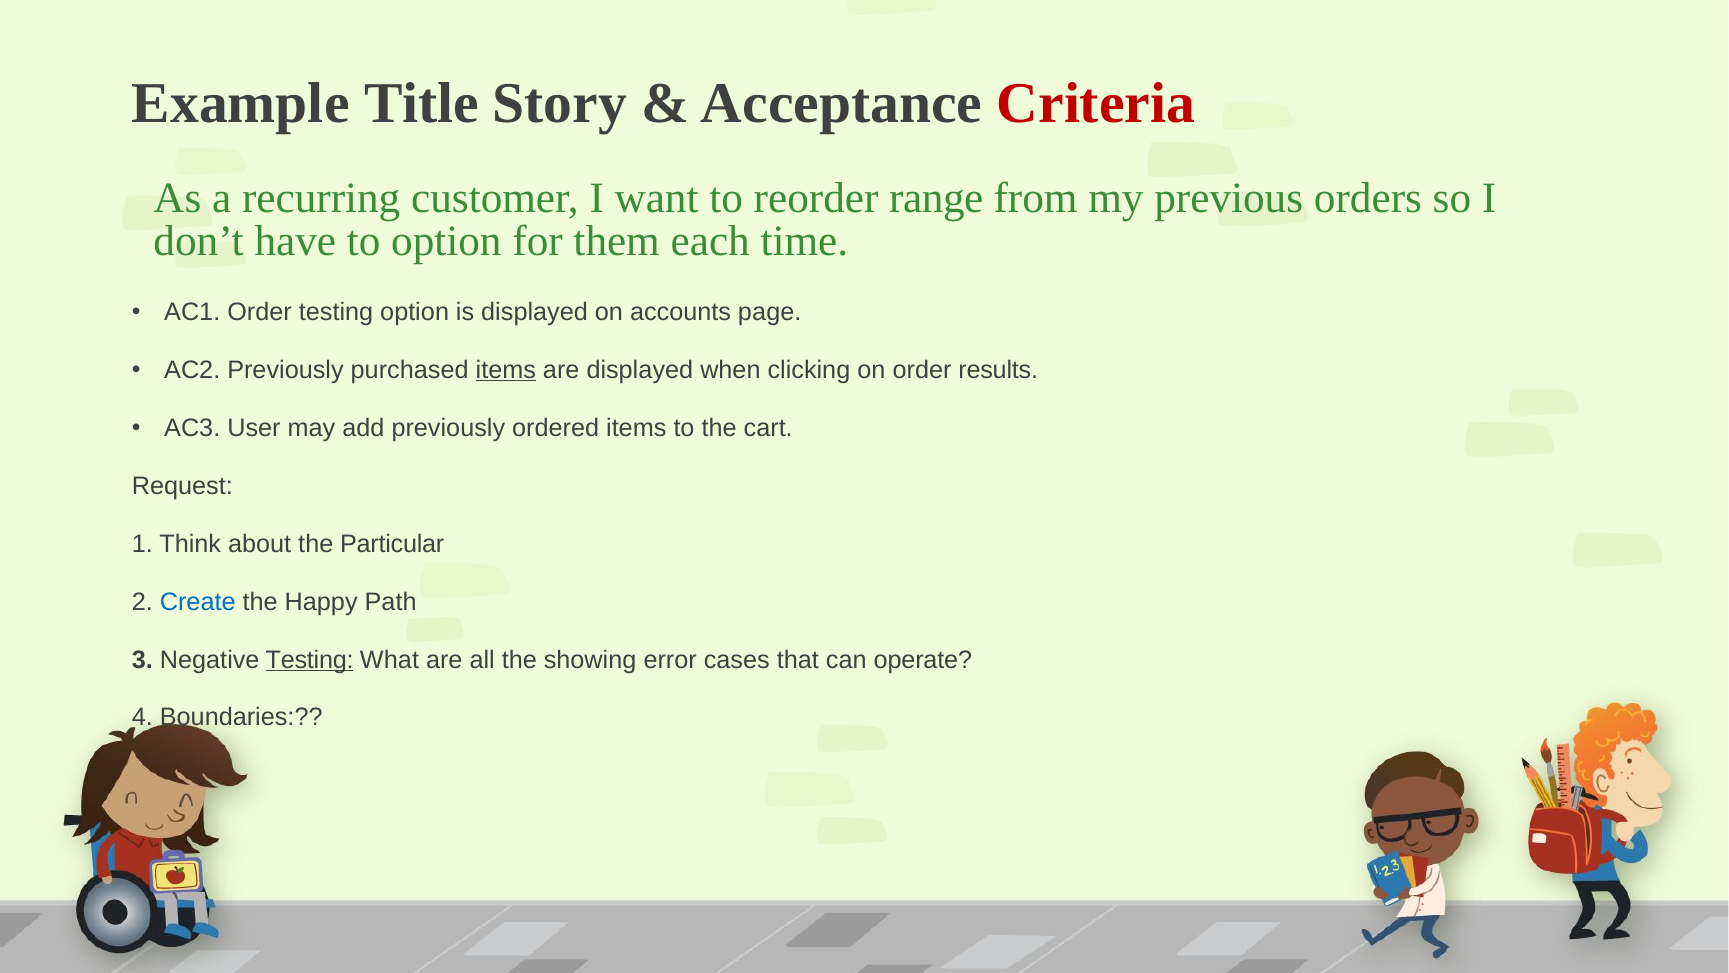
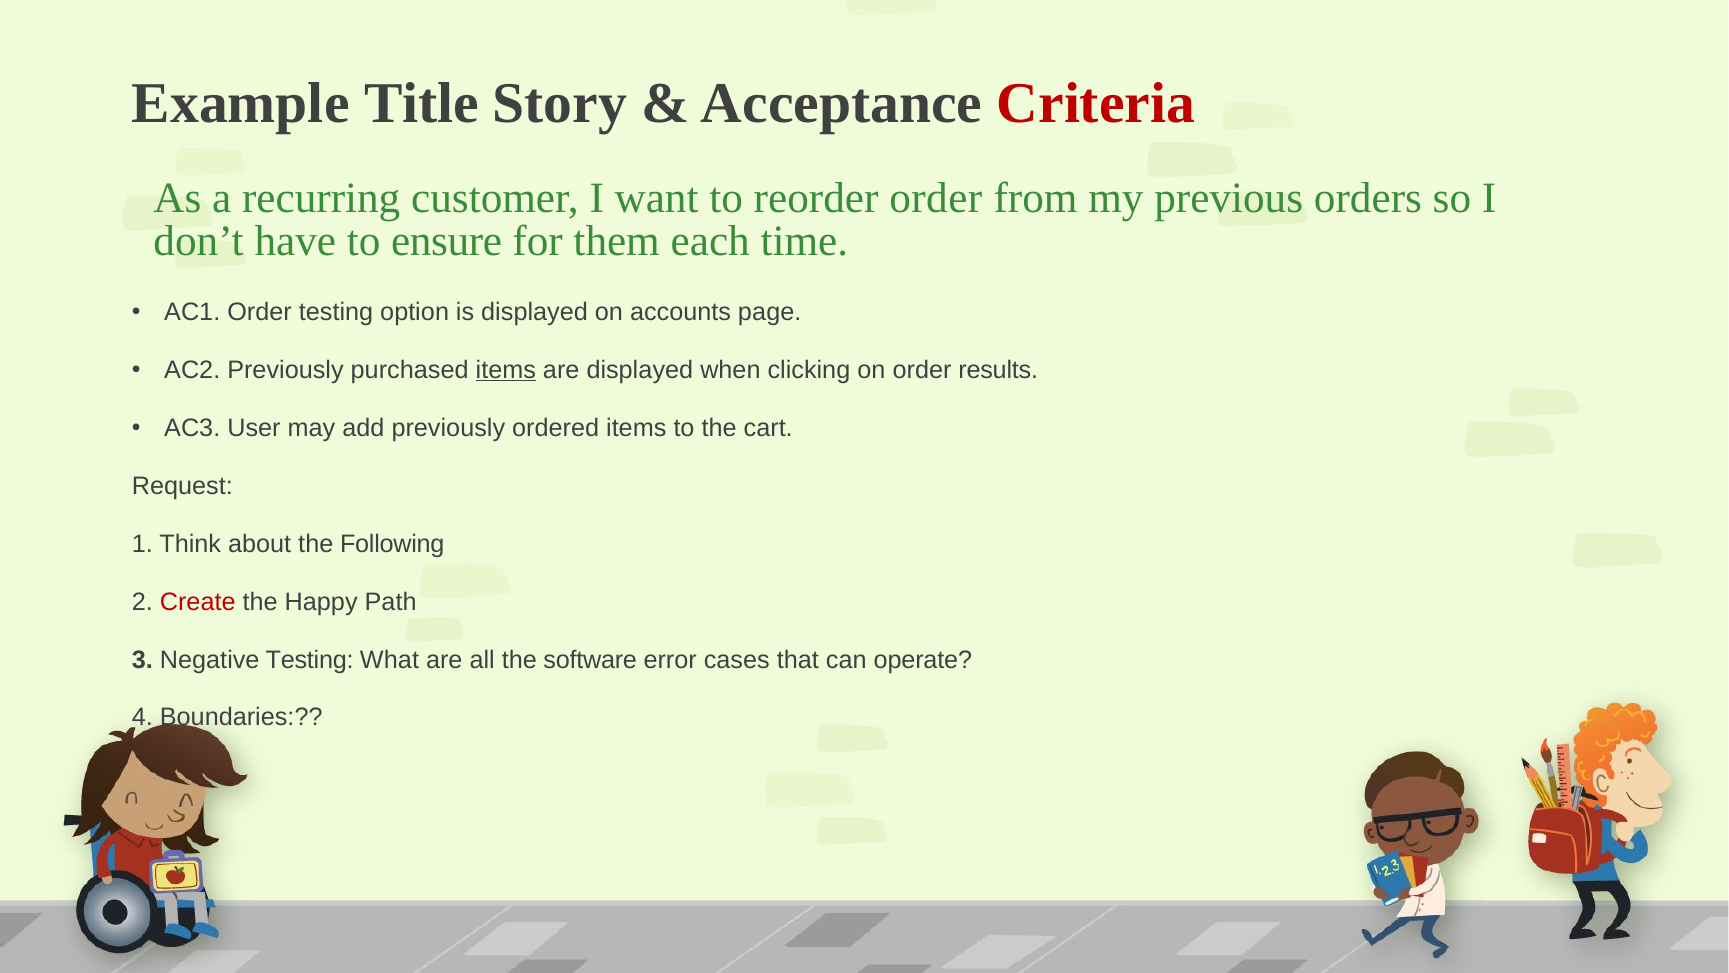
reorder range: range -> order (936, 199)
to option: option -> ensure (447, 242)
Particular: Particular -> Following (392, 544)
Create colour: blue -> red (198, 601)
Testing underline: present -> none (310, 659)
showing: showing -> software (590, 659)
